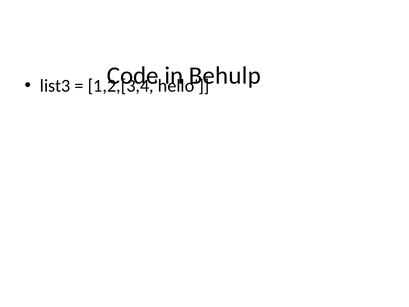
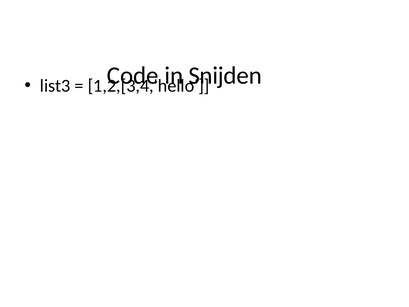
Behulp: Behulp -> Snijden (225, 76)
